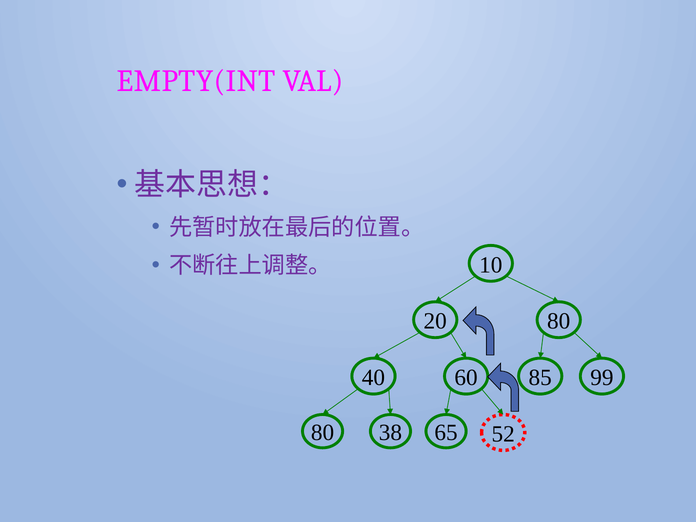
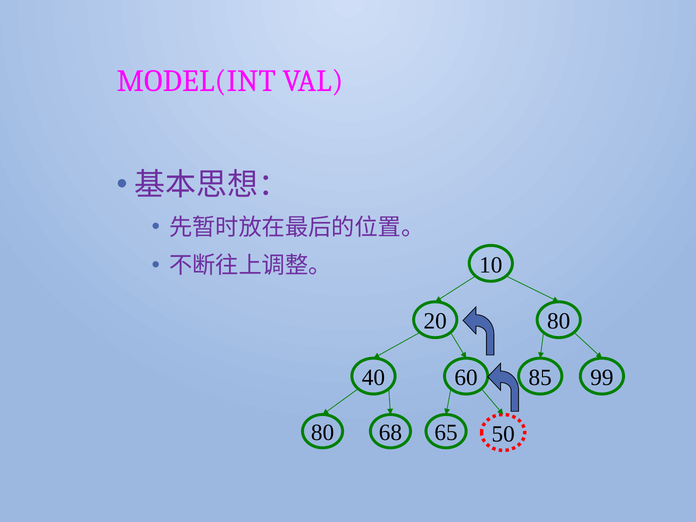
EMPTY(INT: EMPTY(INT -> MODEL(INT (196, 81)
38: 38 -> 68 (390, 433)
52: 52 -> 50 (503, 434)
